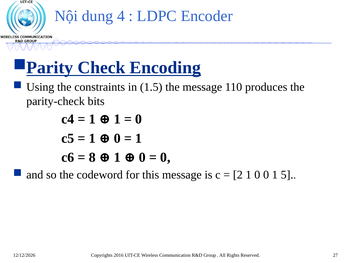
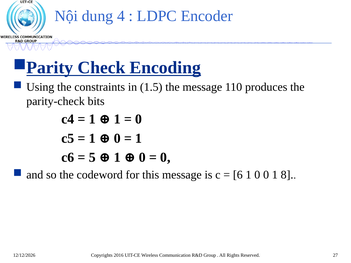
8: 8 -> 5 (92, 158)
2: 2 -> 6 (238, 175)
5: 5 -> 8 (287, 175)
